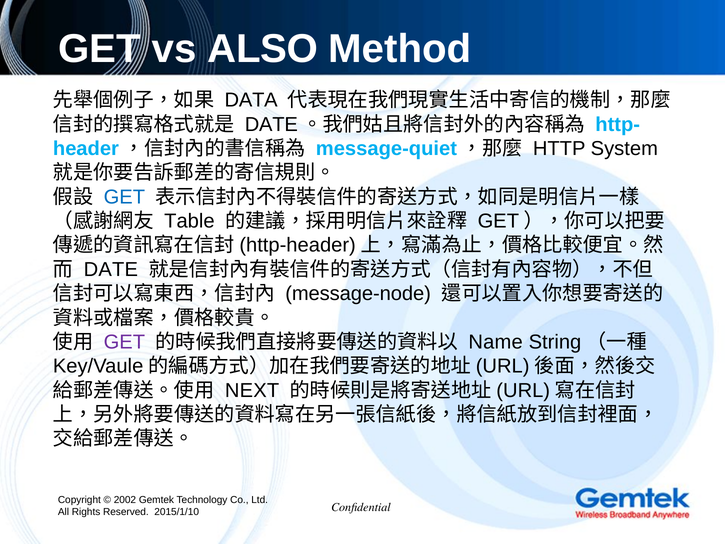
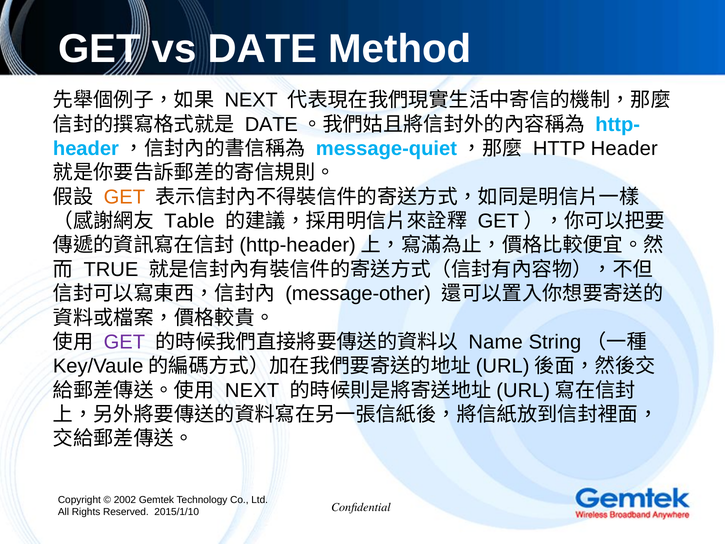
vs ALSO: ALSO -> DATE (262, 49)
DATA: DATA -> NEXT (251, 100)
HTTP System: System -> Header (624, 148)
GET colour: blue -> orange (124, 197)
DATE: DATE -> TRUE (111, 269)
message-node: message-node -> message-other (358, 294)
